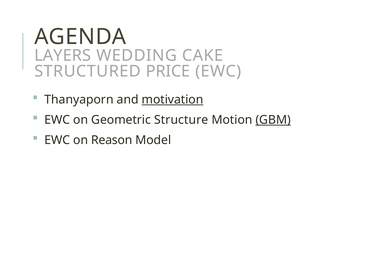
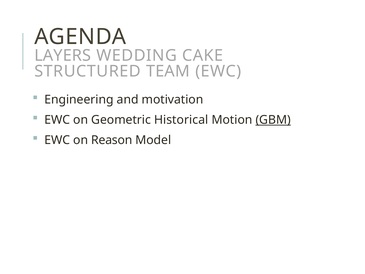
PRICE: PRICE -> TEAM (168, 71)
Thanyaporn: Thanyaporn -> Engineering (79, 100)
motivation underline: present -> none (173, 100)
Structure: Structure -> Historical (181, 120)
